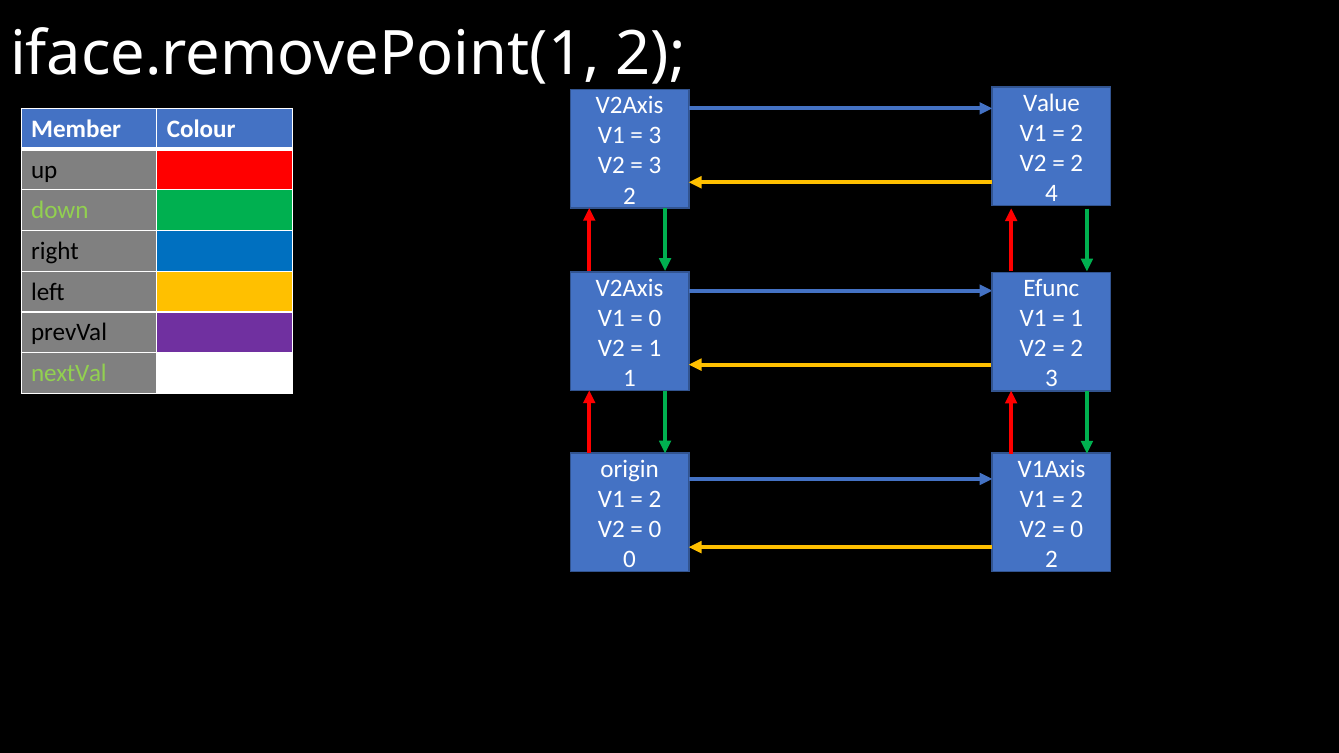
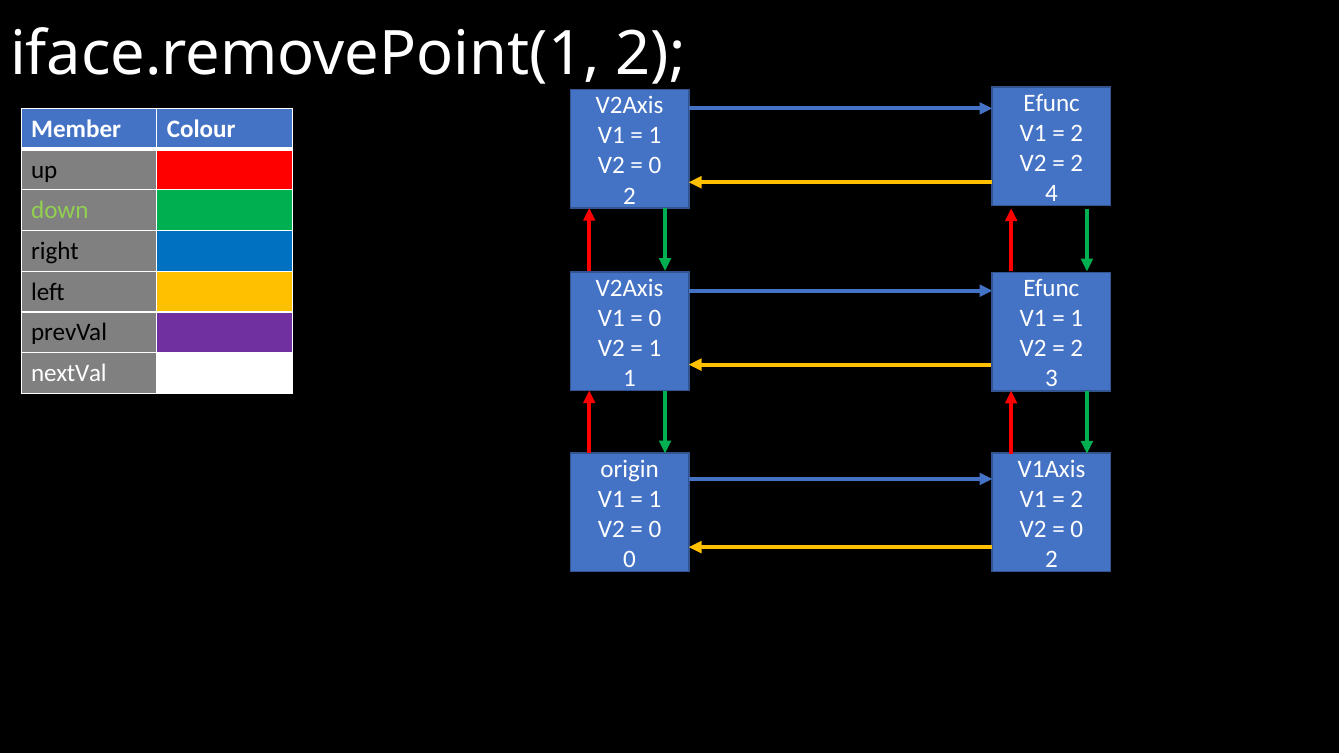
Value: Value -> Efunc (1052, 103)
3: 3 -> 1 (655, 136)
3: 3 -> 0 (655, 166)
nextVal colour: light green -> white (69, 373)
2: 2 -> 1 (655, 499)
